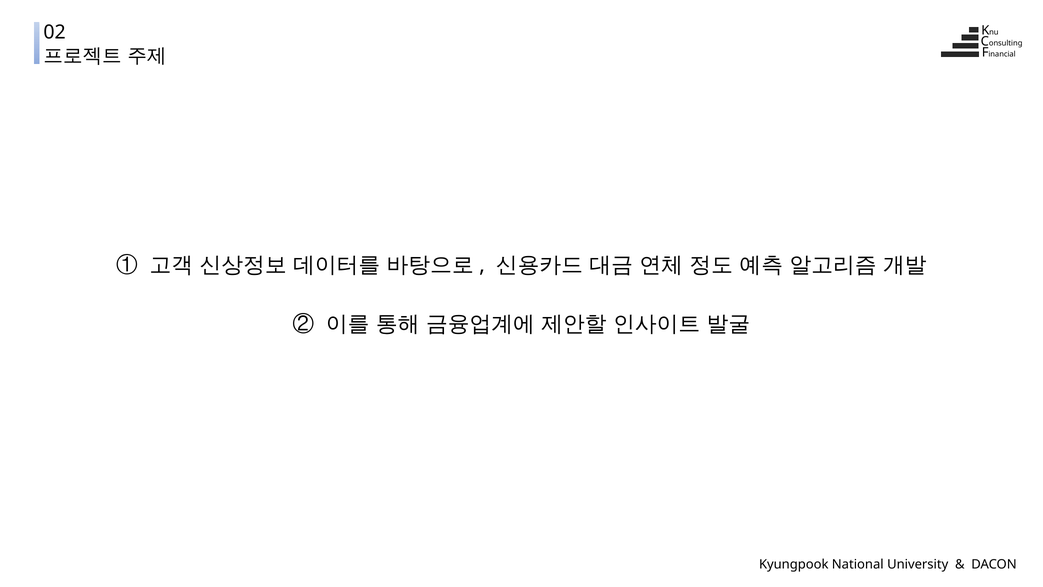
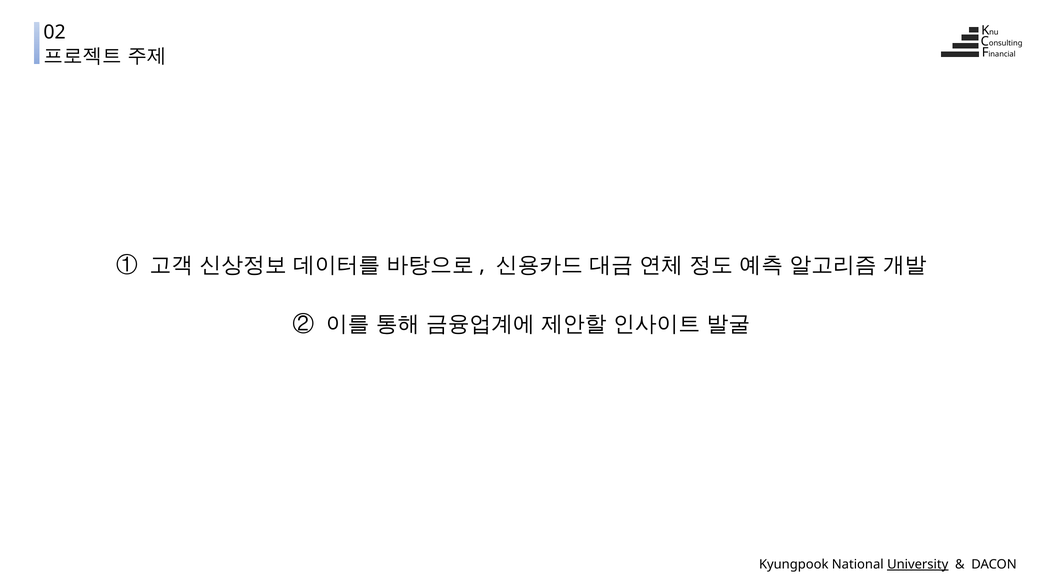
University underline: none -> present (918, 564)
